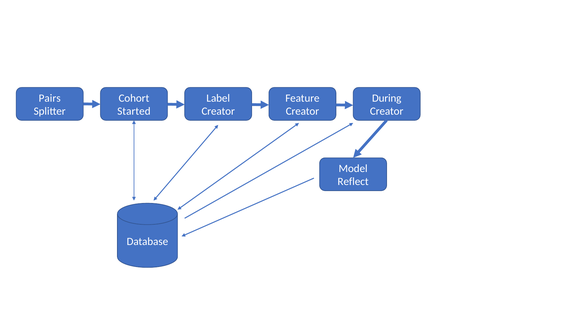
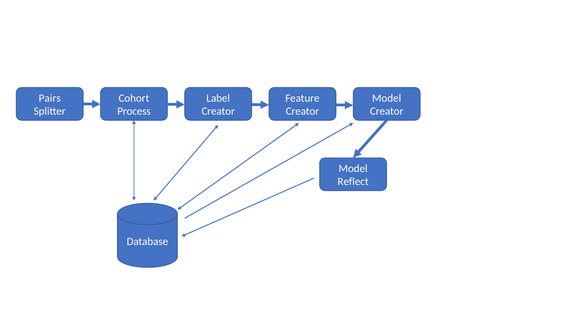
During: During -> Model (387, 98)
Started: Started -> Process (134, 111)
